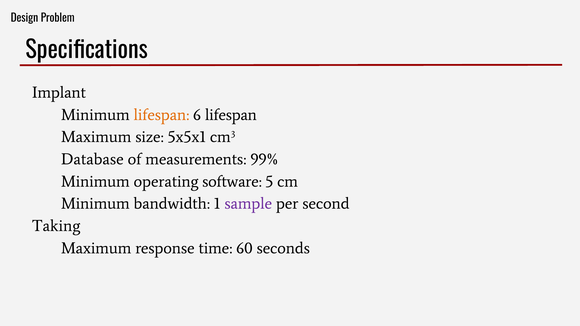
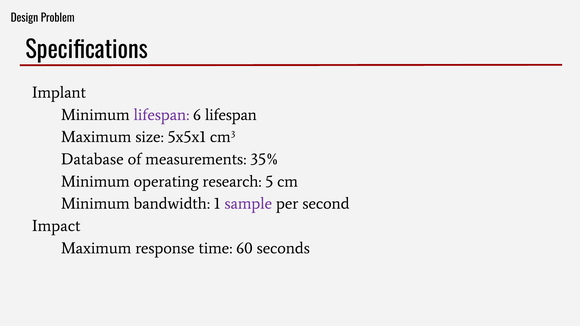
lifespan colour: orange -> purple (161, 115)
99%: 99% -> 35% (265, 159)
software: software -> research (232, 182)
Taking: Taking -> Impact (56, 226)
